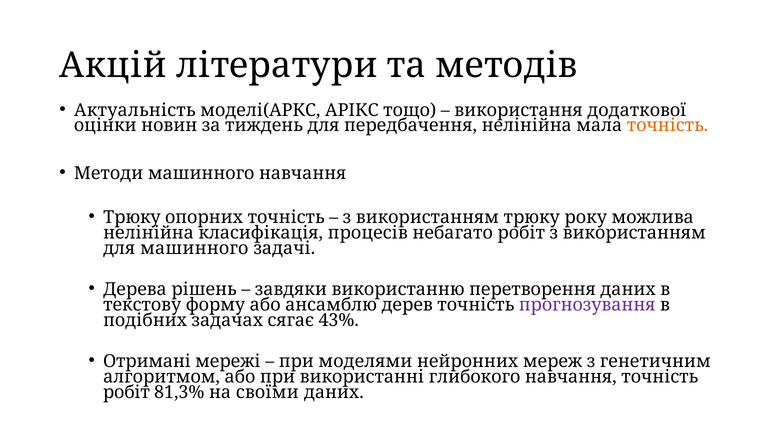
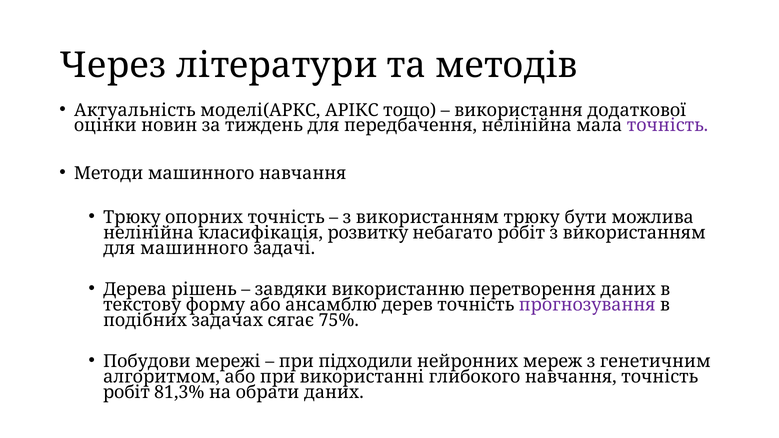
Акцій: Акцій -> Через (113, 65)
точність colour: orange -> purple (667, 126)
року: року -> бути (586, 218)
процесів: процесів -> розвитку (368, 233)
43%: 43% -> 75% (339, 320)
Отримані: Отримані -> Побудови (147, 361)
моделями: моделями -> підходили (366, 361)
своїми: своїми -> обрати (267, 392)
